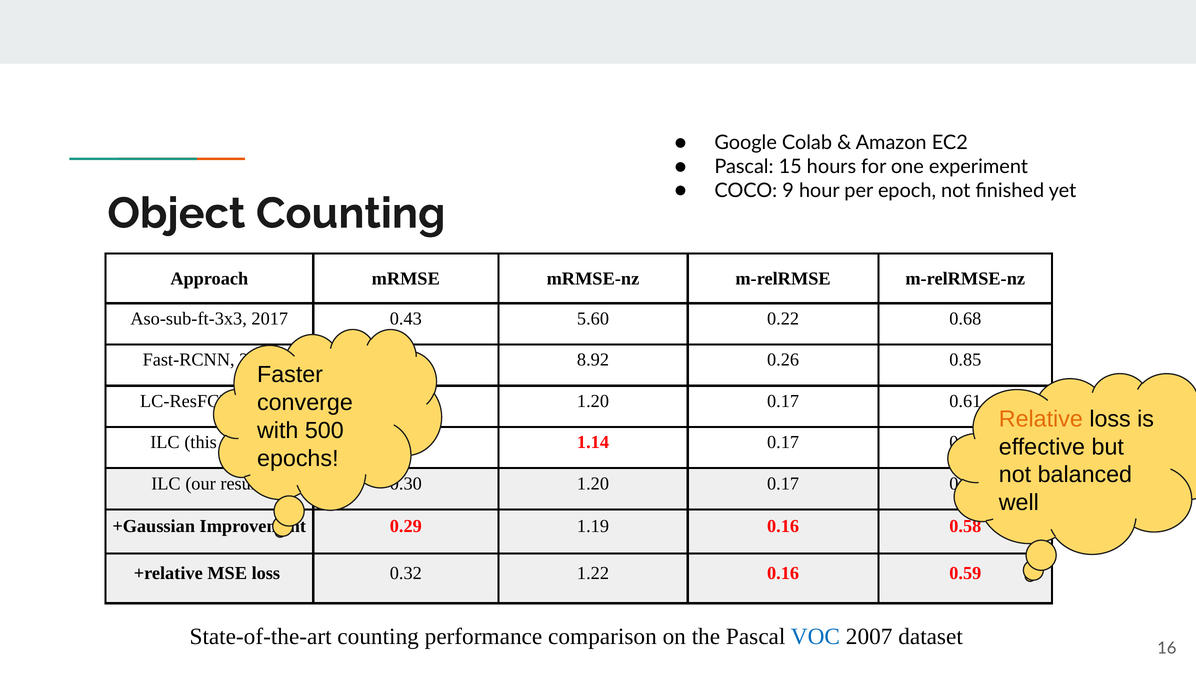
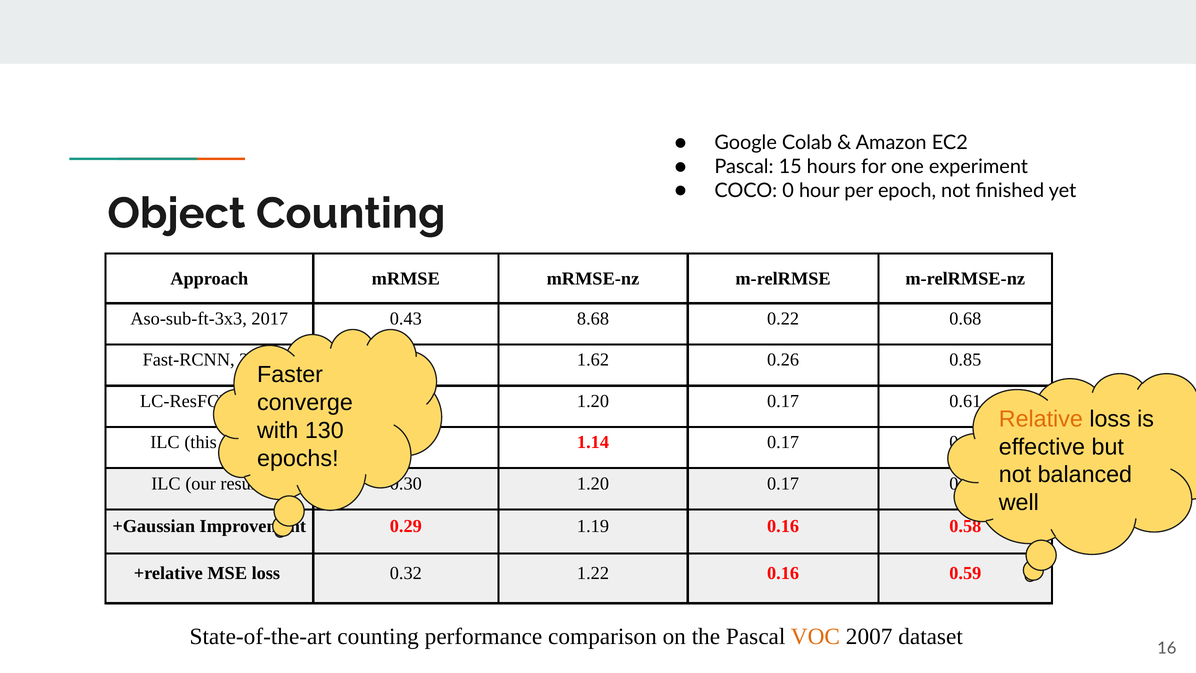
9: 9 -> 0 (788, 191)
5.60: 5.60 -> 8.68 (593, 319)
8.92: 8.92 -> 1.62 (593, 360)
500: 500 -> 130 (324, 431)
VOC colour: blue -> orange (815, 637)
